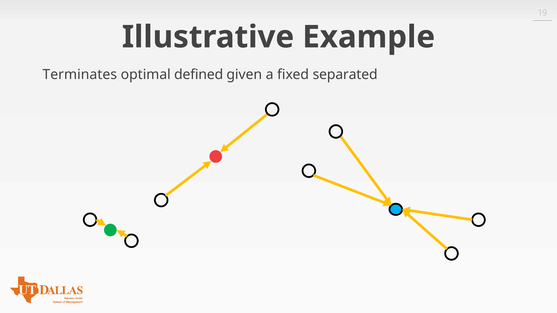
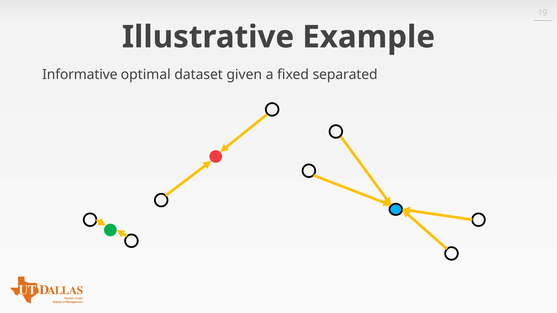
Terminates: Terminates -> Informative (80, 75)
defined: defined -> dataset (199, 75)
